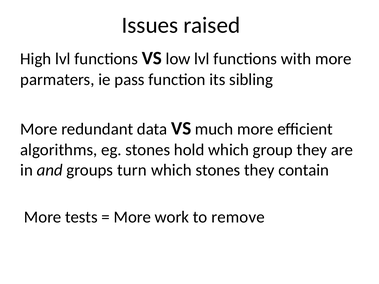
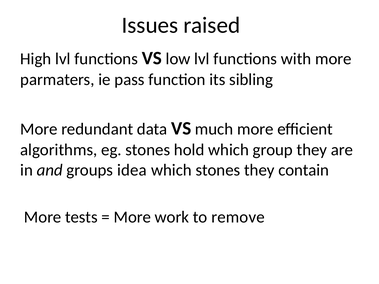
turn: turn -> idea (132, 170)
